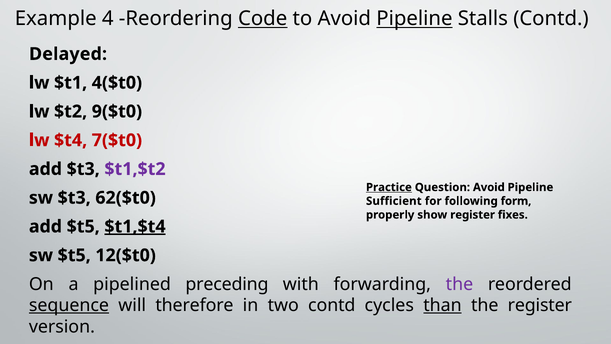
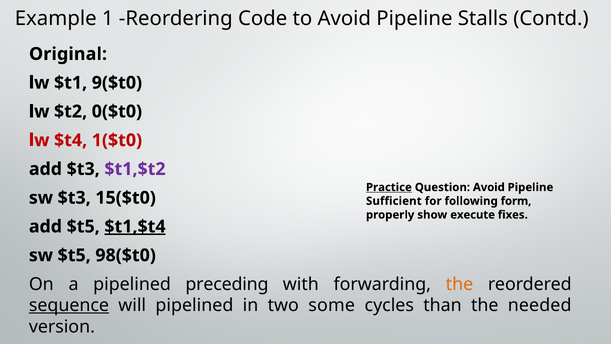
4: 4 -> 1 (108, 19)
Code underline: present -> none (263, 19)
Pipeline underline: present -> none (414, 19)
Delayed: Delayed -> Original (68, 54)
4($t0: 4($t0 -> 9($t0 (117, 83)
9($t0: 9($t0 -> 0($t0 (117, 111)
7($t0: 7($t0 -> 1($t0 (117, 140)
62($t0: 62($t0 -> 15($t0 (126, 198)
show register: register -> execute (473, 215)
12($t0: 12($t0 -> 98($t0 (126, 255)
the colour: purple -> orange (459, 284)
will therefore: therefore -> pipelined (194, 305)
two contd: contd -> some (332, 305)
than underline: present -> none (442, 305)
the register: register -> needed (540, 305)
